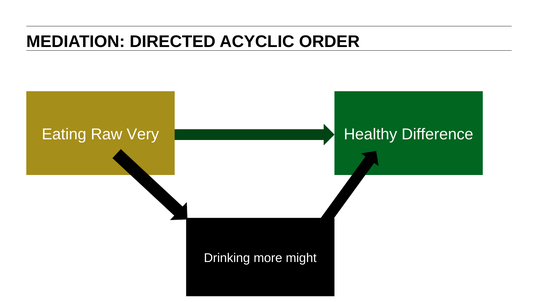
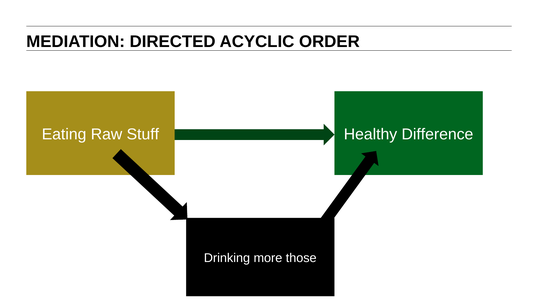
Very: Very -> Stuff (143, 134)
might: might -> those (301, 258)
